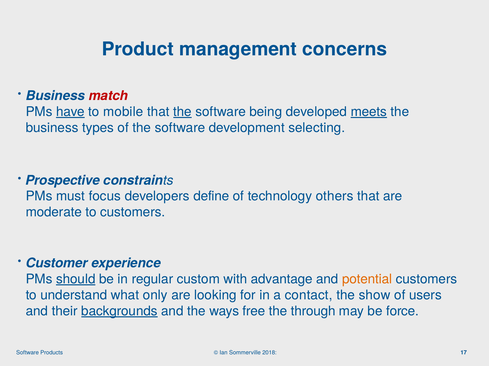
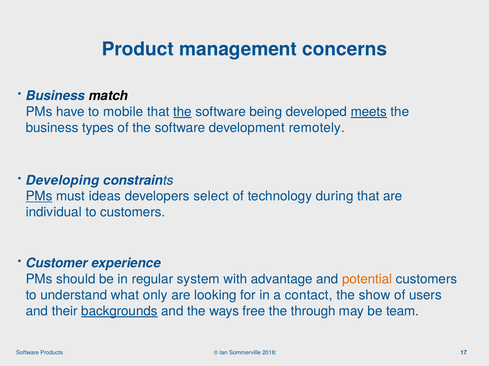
match colour: red -> black (108, 96)
have underline: present -> none (70, 112)
selecting: selecting -> remotely (317, 128)
Prospective: Prospective -> Developing (63, 181)
PMs underline: none -> present (39, 197)
focus: focus -> ideas (105, 197)
define: define -> select (211, 197)
others: others -> during (335, 197)
moderate: moderate -> individual (54, 213)
should underline: present -> none (76, 280)
custom: custom -> system (198, 280)
force: force -> team (403, 312)
